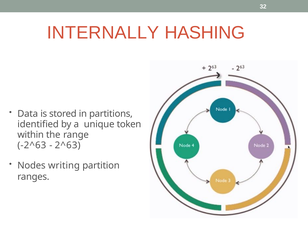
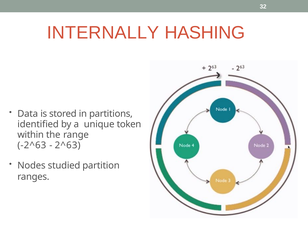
writing: writing -> studied (64, 166)
